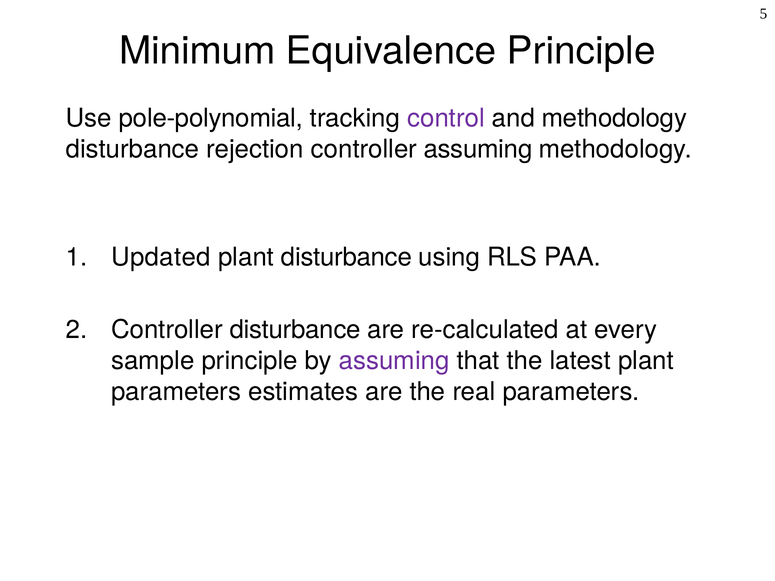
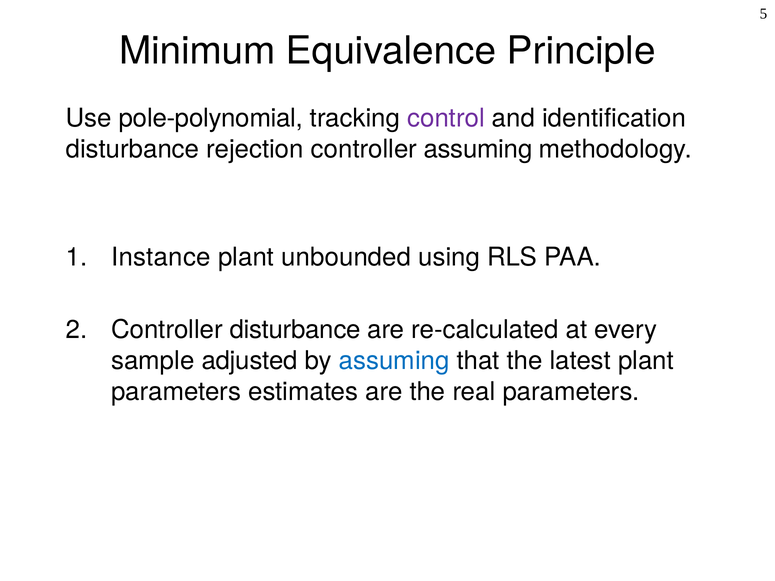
and methodology: methodology -> identification (614, 118)
Updated: Updated -> Instance (161, 258)
plant disturbance: disturbance -> unbounded (346, 258)
sample principle: principle -> adjusted (250, 361)
assuming colour: purple -> blue (394, 361)
